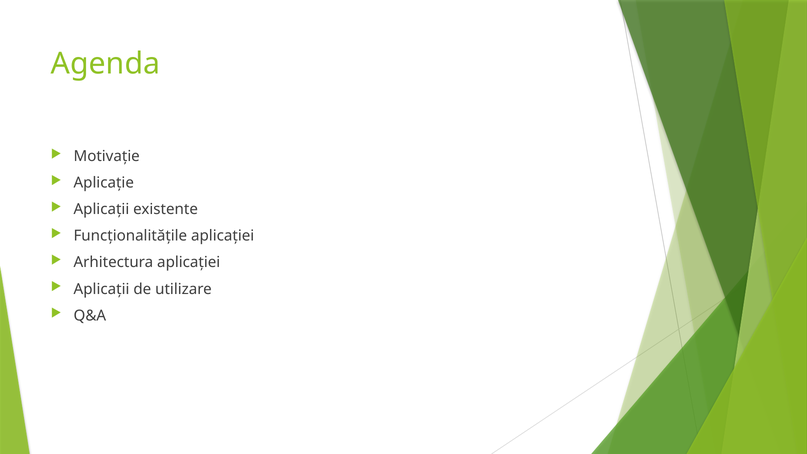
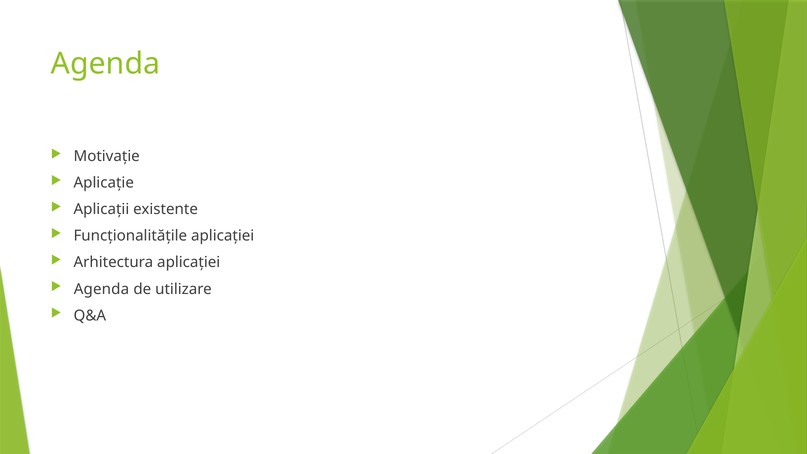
Aplicații: Aplicații -> Agenda (101, 289)
